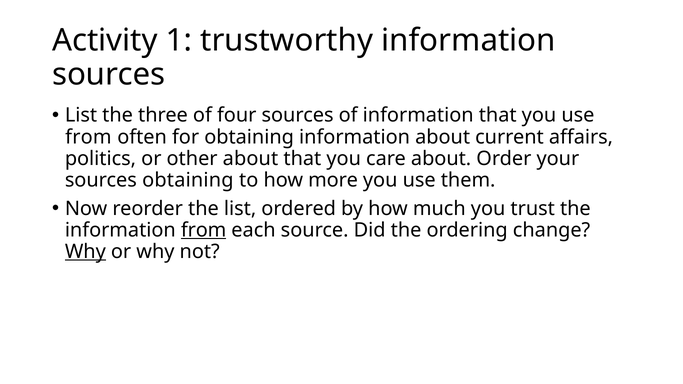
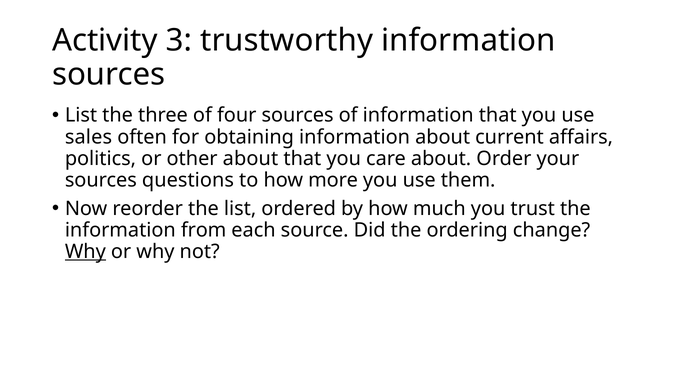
1: 1 -> 3 (179, 40)
from: from -> sales (88, 137)
sources obtaining: obtaining -> questions (188, 180)
from underline: present -> none (204, 230)
